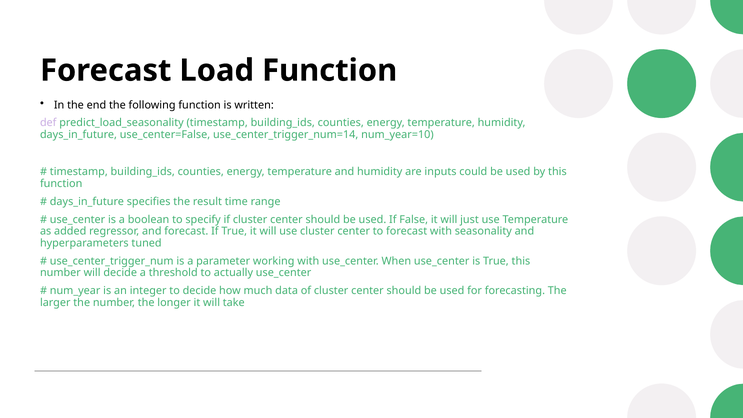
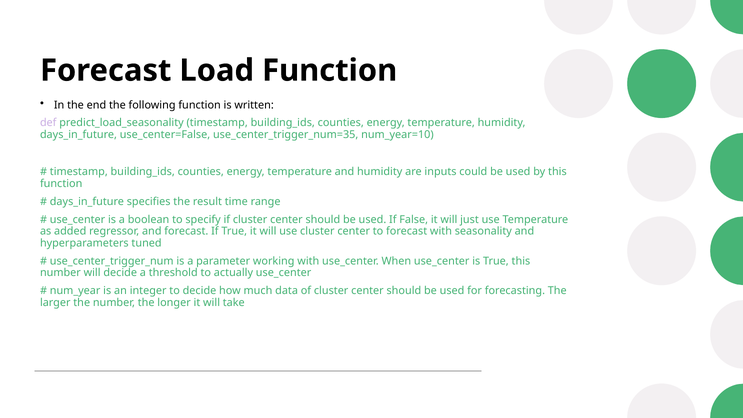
use_center_trigger_num=14: use_center_trigger_num=14 -> use_center_trigger_num=35 (286, 135)
